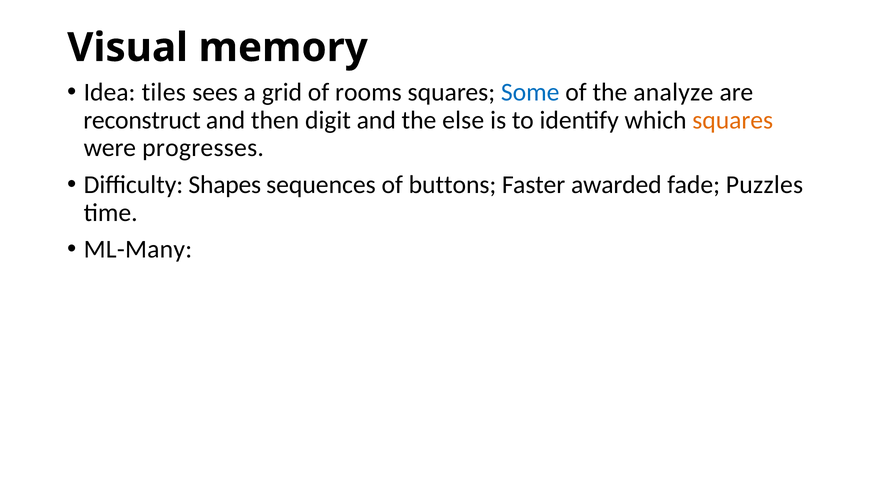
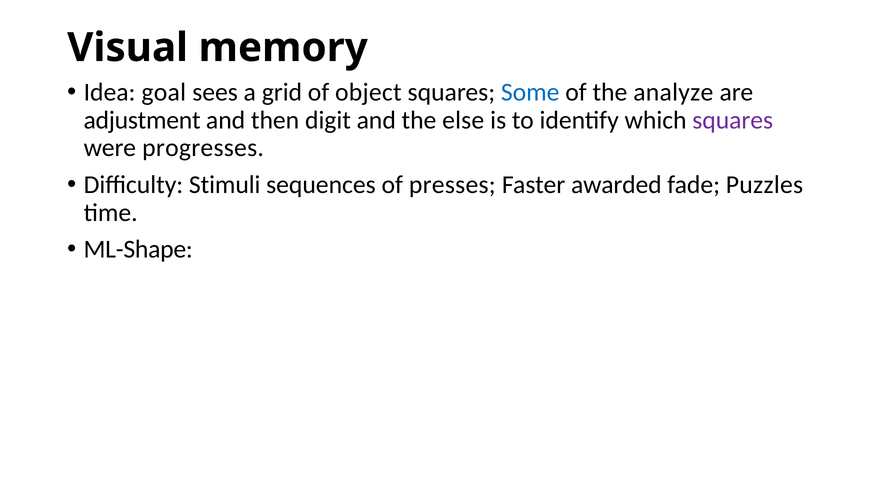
tiles: tiles -> goal (164, 92)
rooms: rooms -> object (368, 92)
reconstruct: reconstruct -> adjustment (142, 120)
squares colour: orange -> purple (733, 120)
Shapes: Shapes -> Stimuli (225, 185)
buttons: buttons -> presses (452, 185)
ML-Many: ML-Many -> ML-Shape (138, 249)
